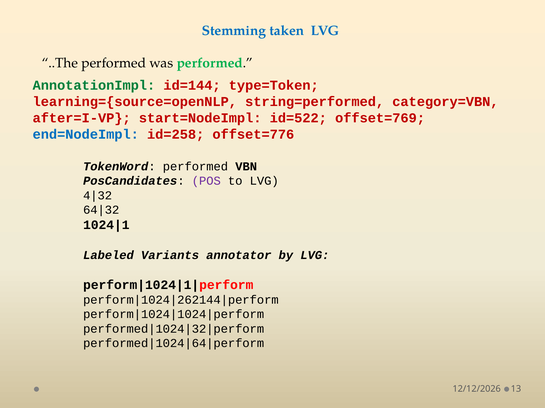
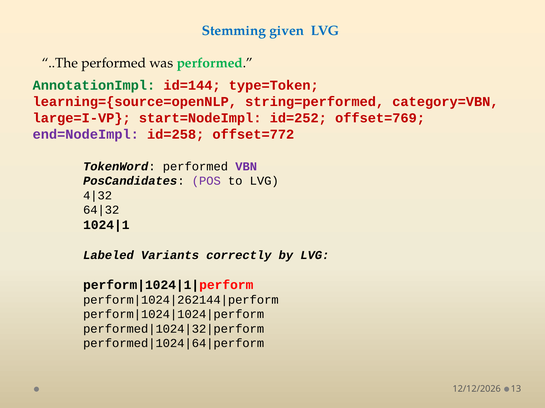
taken: taken -> given (287, 31)
after=I-VP: after=I-VP -> large=I-VP (82, 118)
id=522: id=522 -> id=252 (298, 118)
end=NodeImpl colour: blue -> purple (86, 135)
offset=776: offset=776 -> offset=772 (253, 135)
VBN colour: black -> purple (246, 167)
annotator: annotator -> correctly (239, 256)
